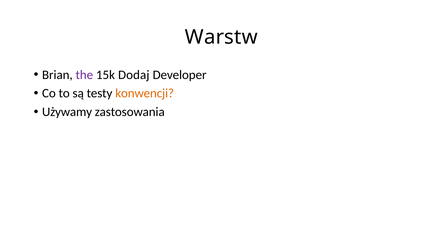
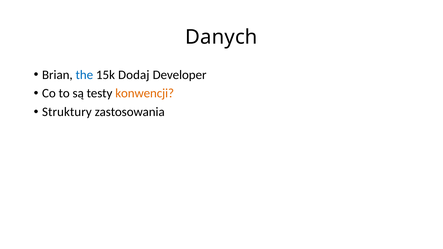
Warstw: Warstw -> Danych (221, 37)
the colour: purple -> blue (84, 75)
Używamy: Używamy -> Struktury (67, 112)
